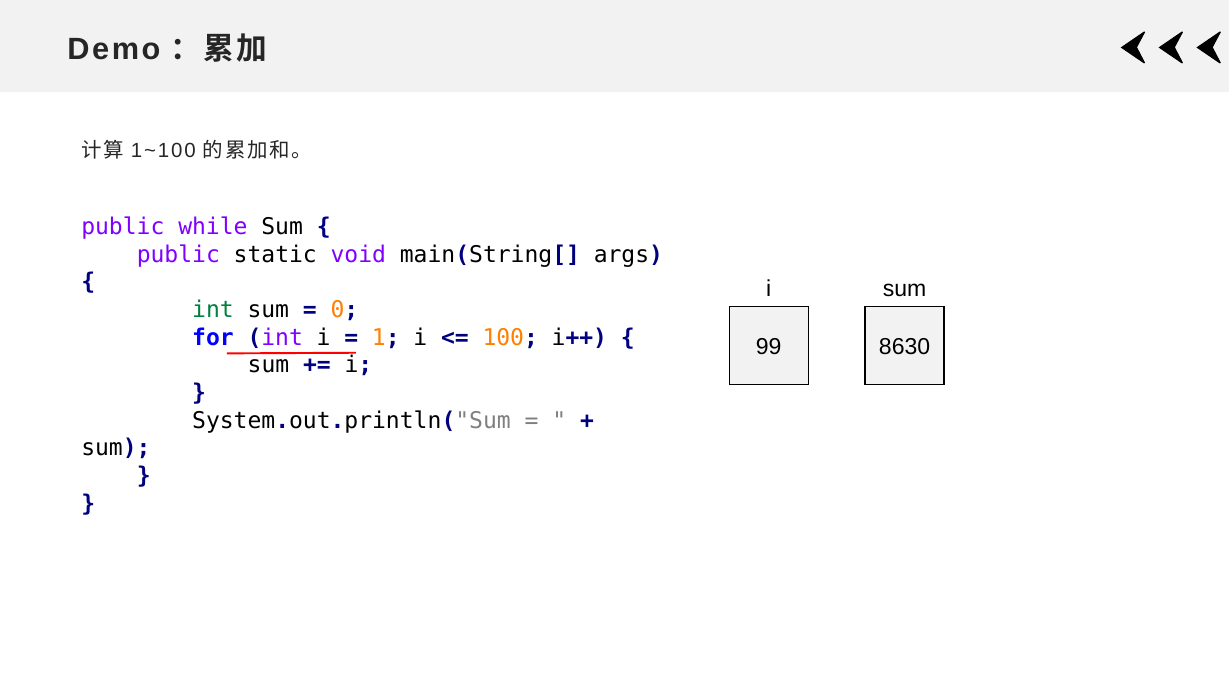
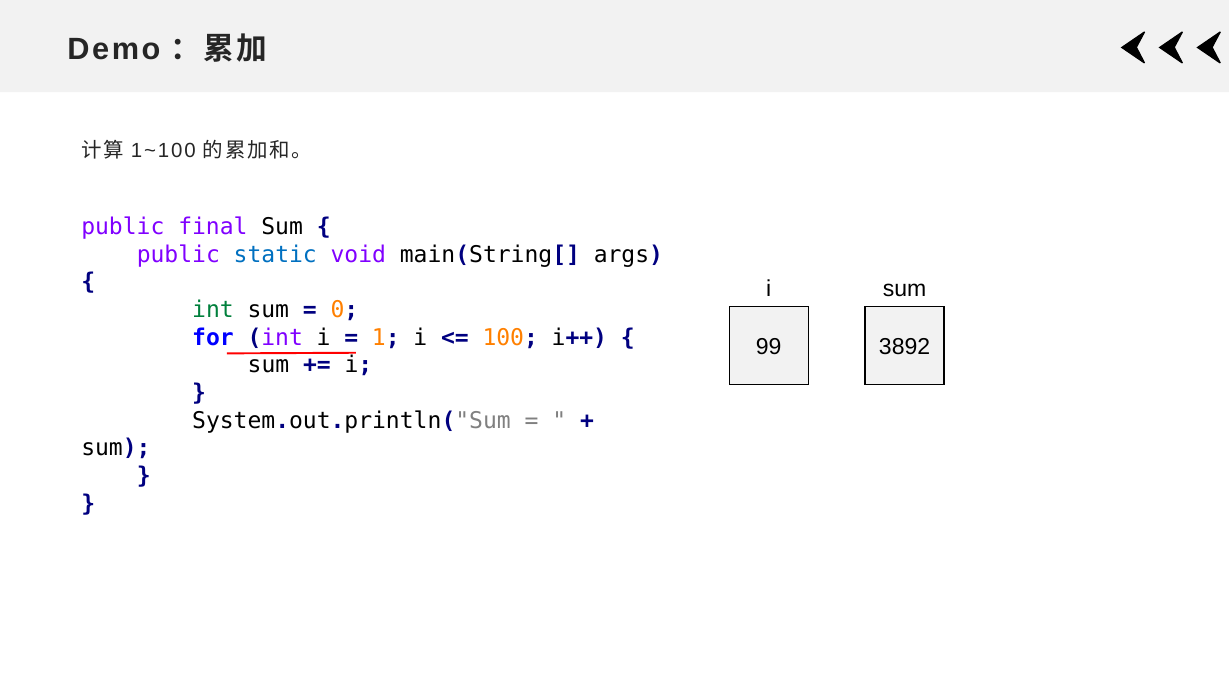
while: while -> final (213, 227)
static colour: black -> blue (275, 255)
8630: 8630 -> 3892 (905, 347)
